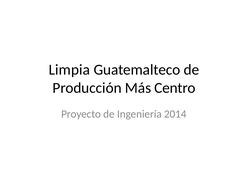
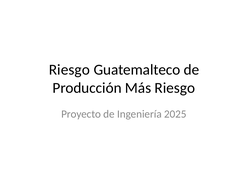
Limpia: Limpia -> Riesgo (69, 70)
Más Centro: Centro -> Riesgo (175, 88)
2014: 2014 -> 2025 (175, 114)
